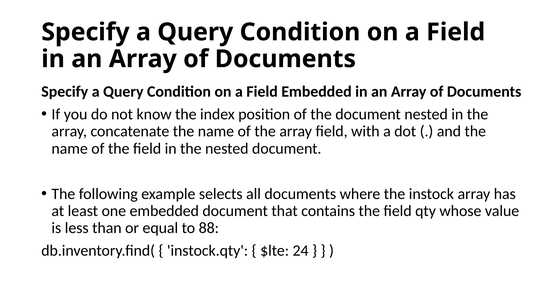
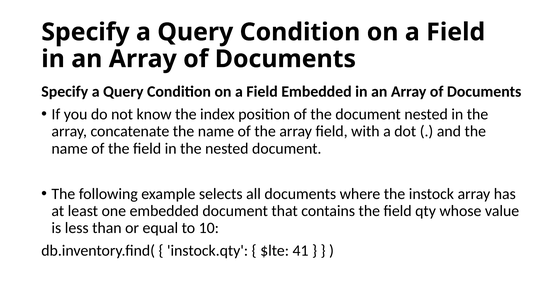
88: 88 -> 10 (209, 228)
24: 24 -> 41 (301, 251)
